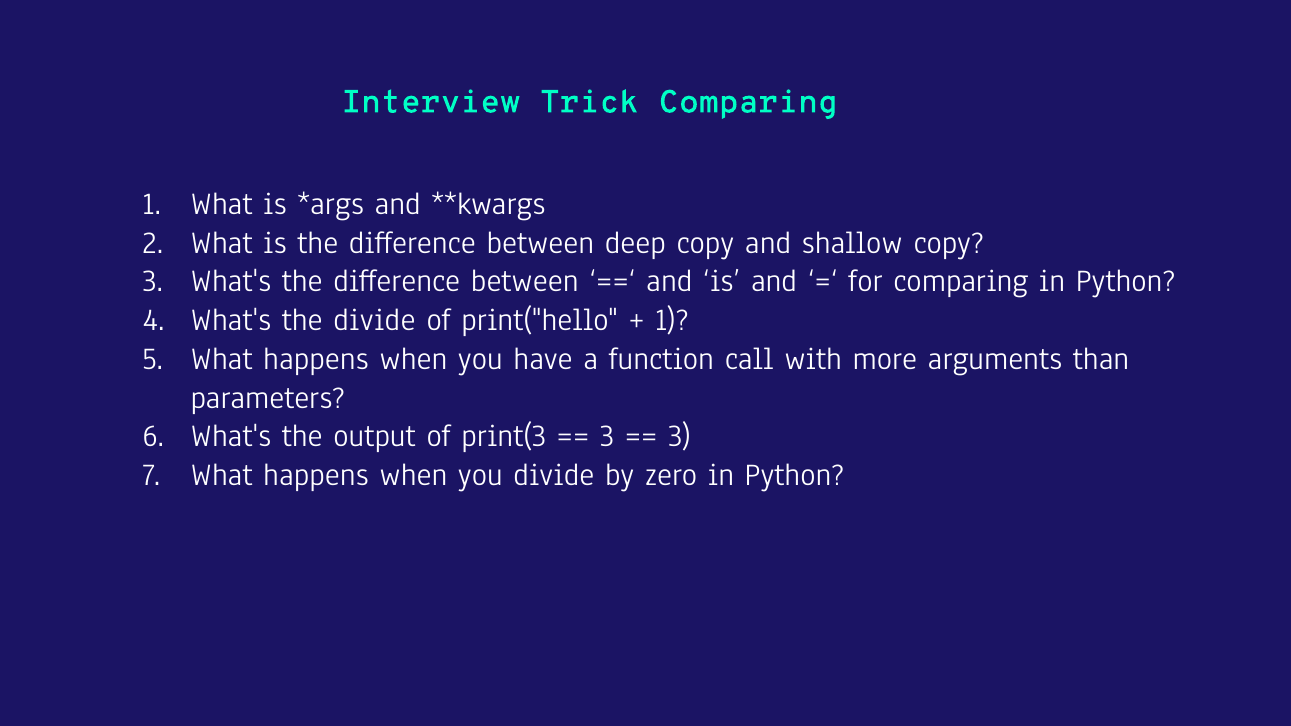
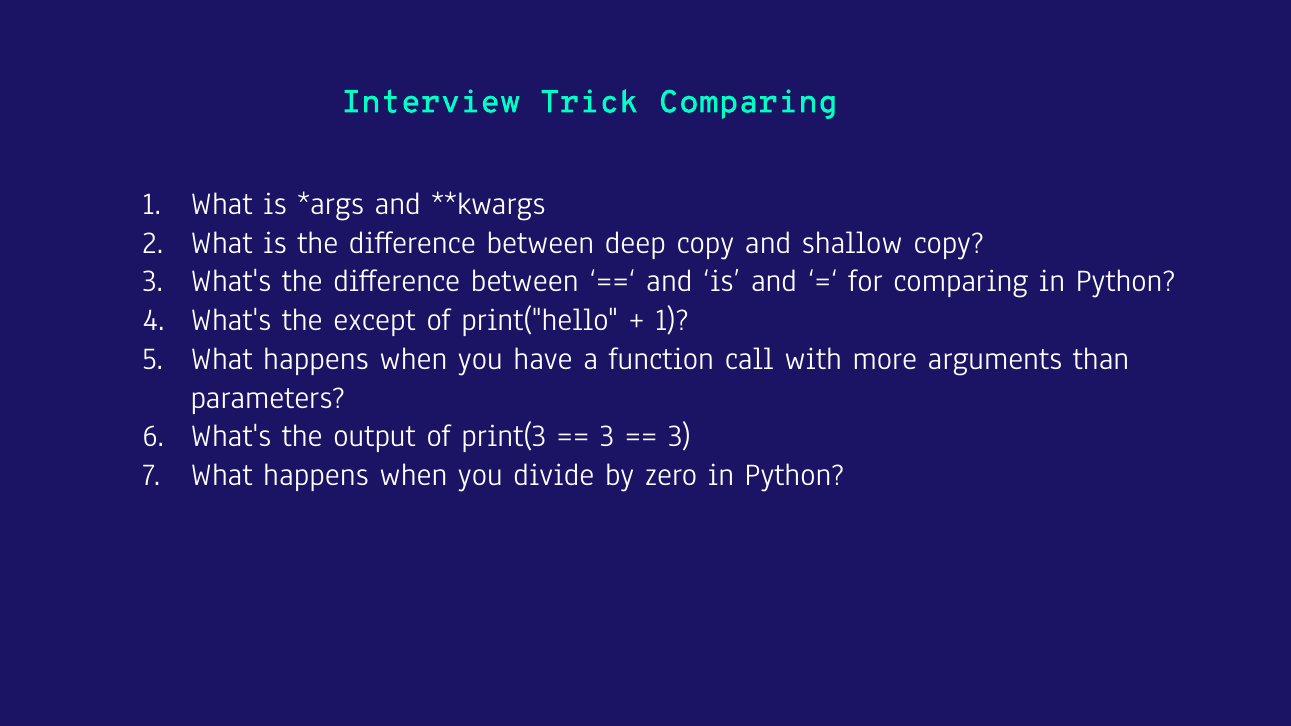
the divide: divide -> except (375, 320)
